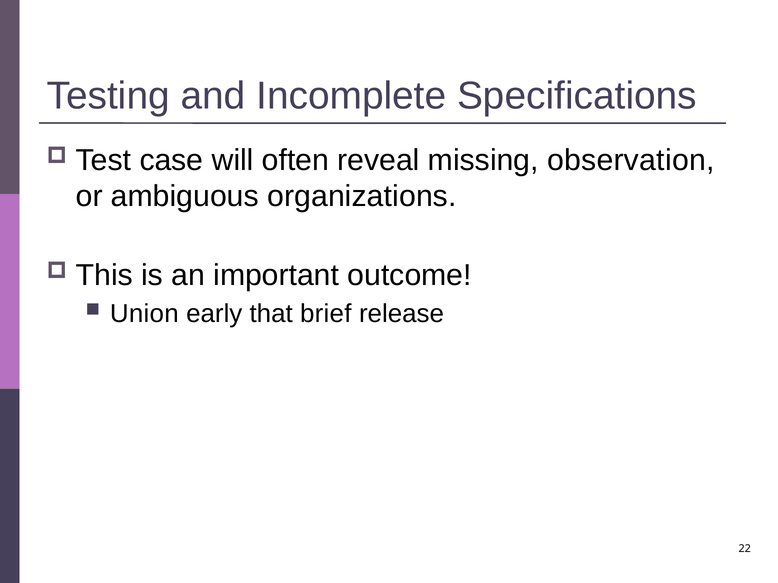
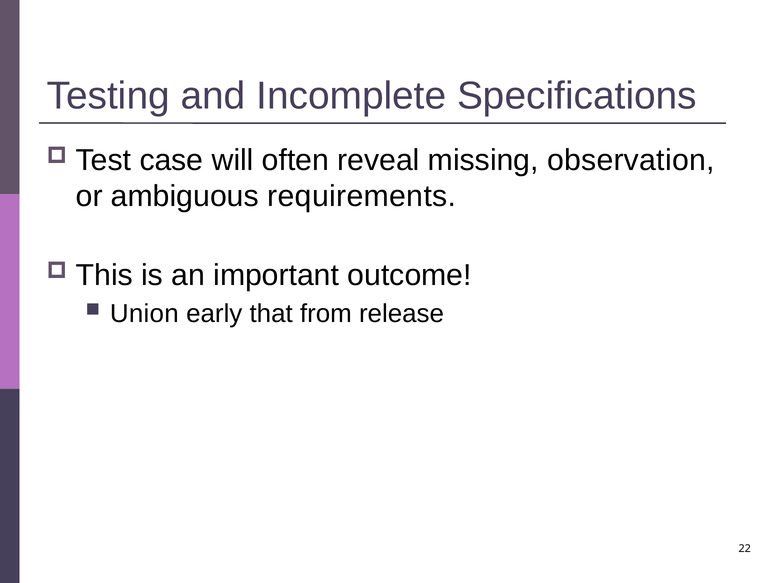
organizations: organizations -> requirements (362, 197)
brief: brief -> from (326, 314)
